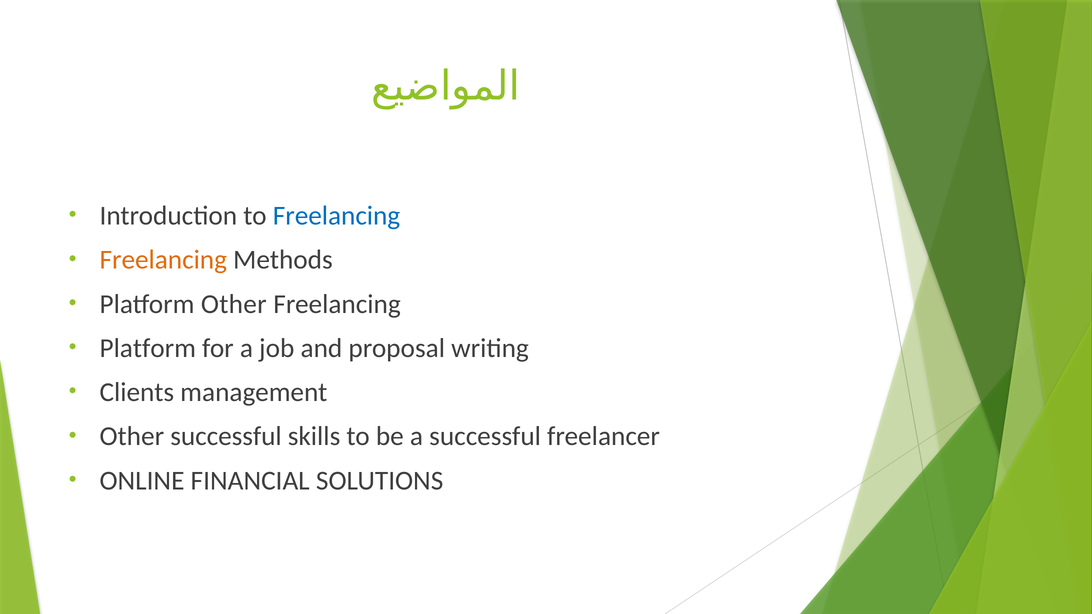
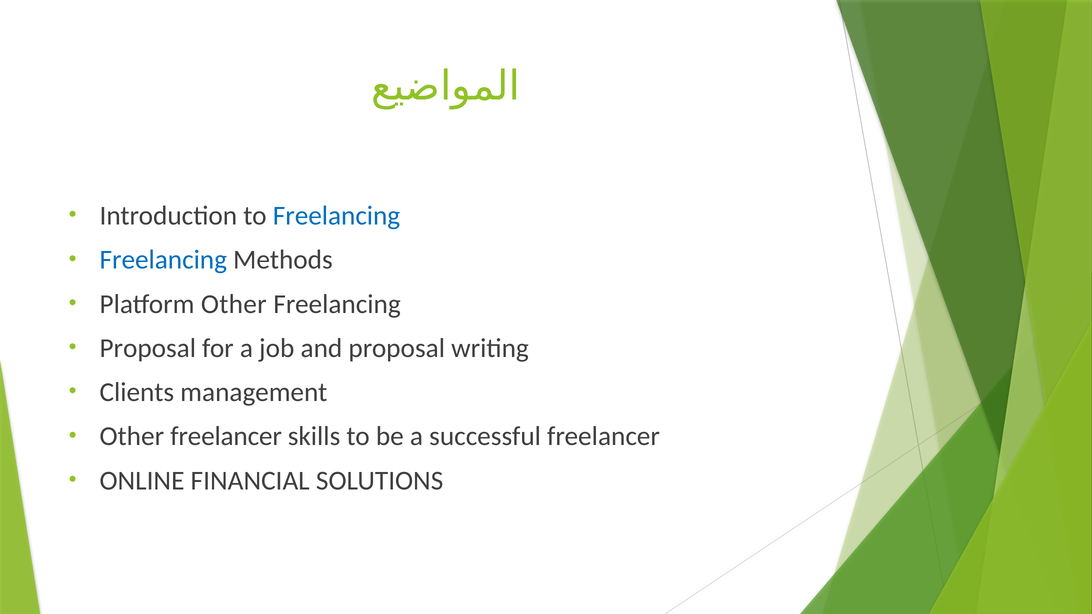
Freelancing colour: orange -> blue (163, 260)
Platform: Platform -> Proposal (148, 348)
Other successful: successful -> freelancer (226, 437)
